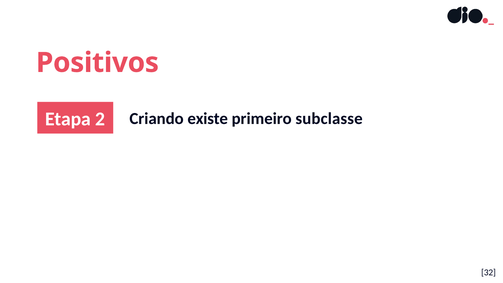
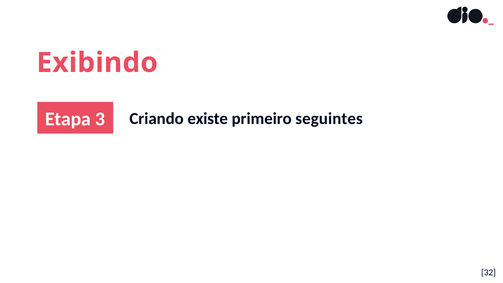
Positivos: Positivos -> Exibindo (97, 63)
2: 2 -> 3 (100, 119)
subclasse: subclasse -> seguintes (329, 119)
